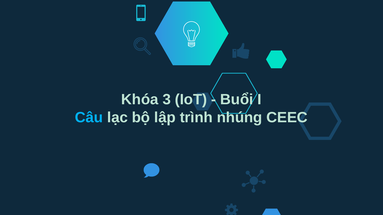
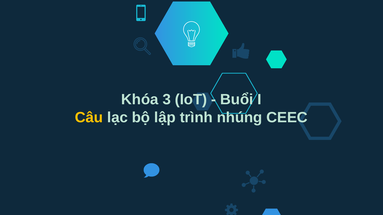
Câu colour: light blue -> yellow (89, 118)
